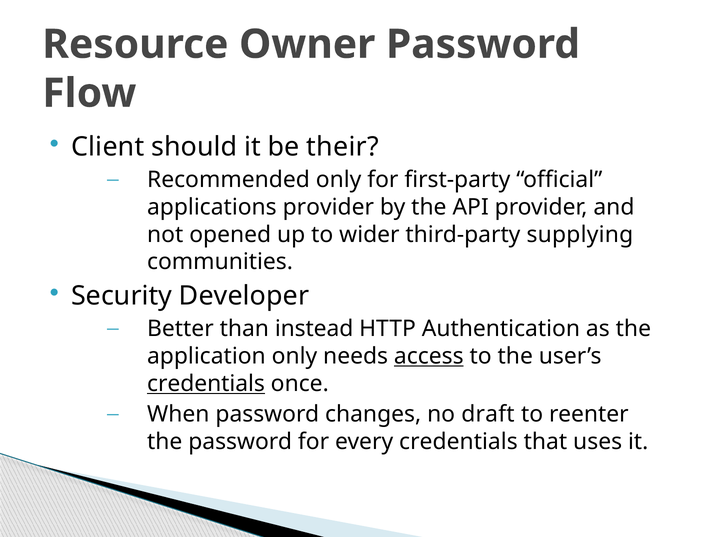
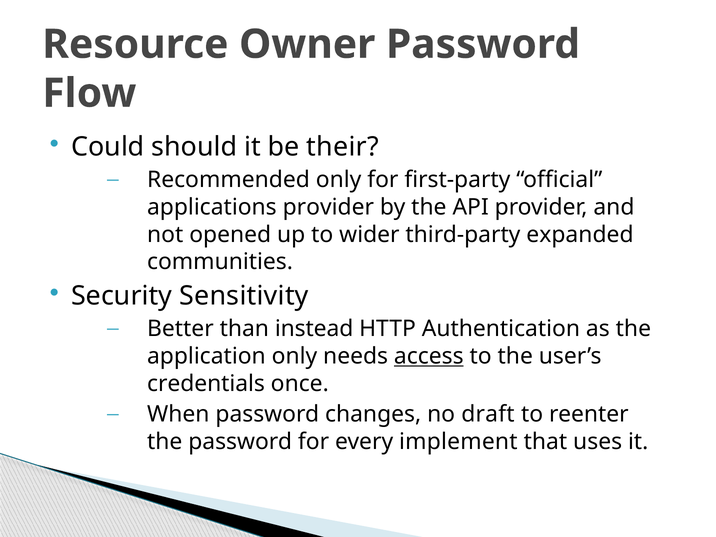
Client: Client -> Could (108, 147)
supplying: supplying -> expanded (580, 234)
Developer: Developer -> Sensitivity (244, 296)
credentials underline: present -> none (206, 384)
every credentials: credentials -> implement (458, 442)
